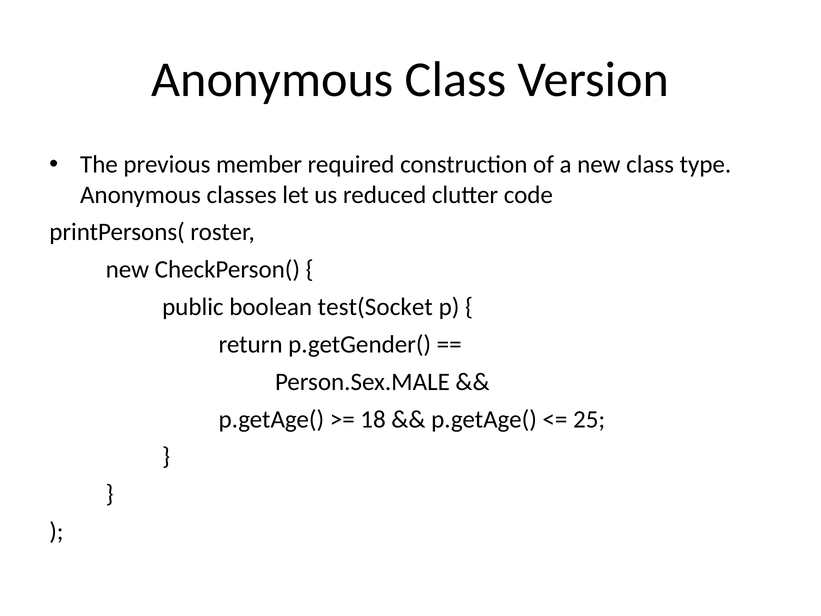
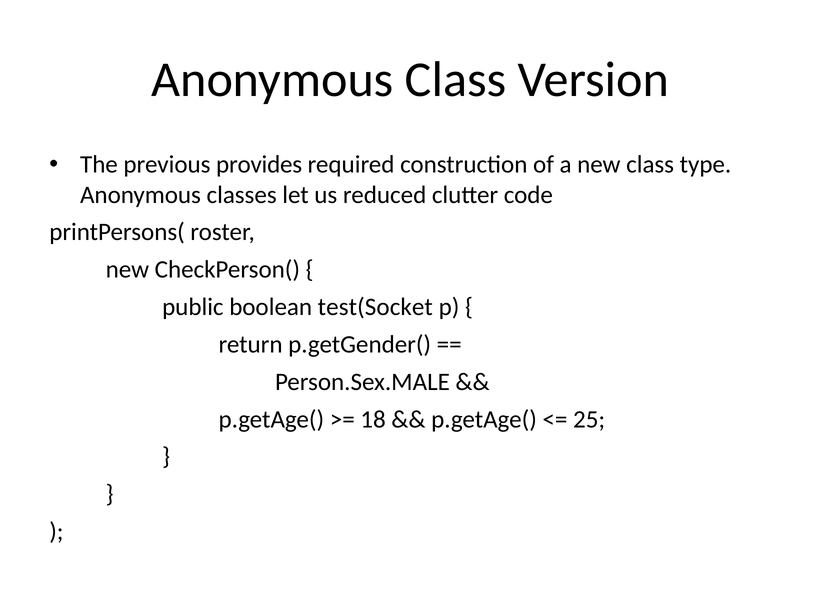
member: member -> provides (259, 165)
